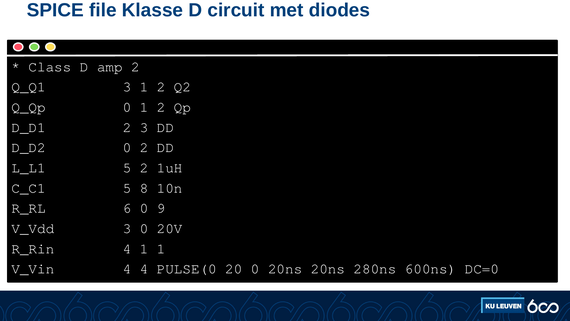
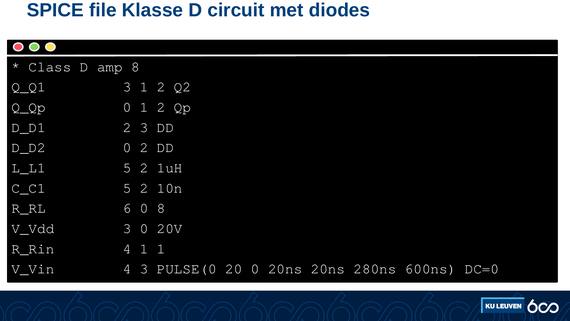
amp 2: 2 -> 8 (135, 67)
C_C1 5 8: 8 -> 2 (144, 188)
0 9: 9 -> 8 (161, 208)
4 4: 4 -> 3 (144, 269)
